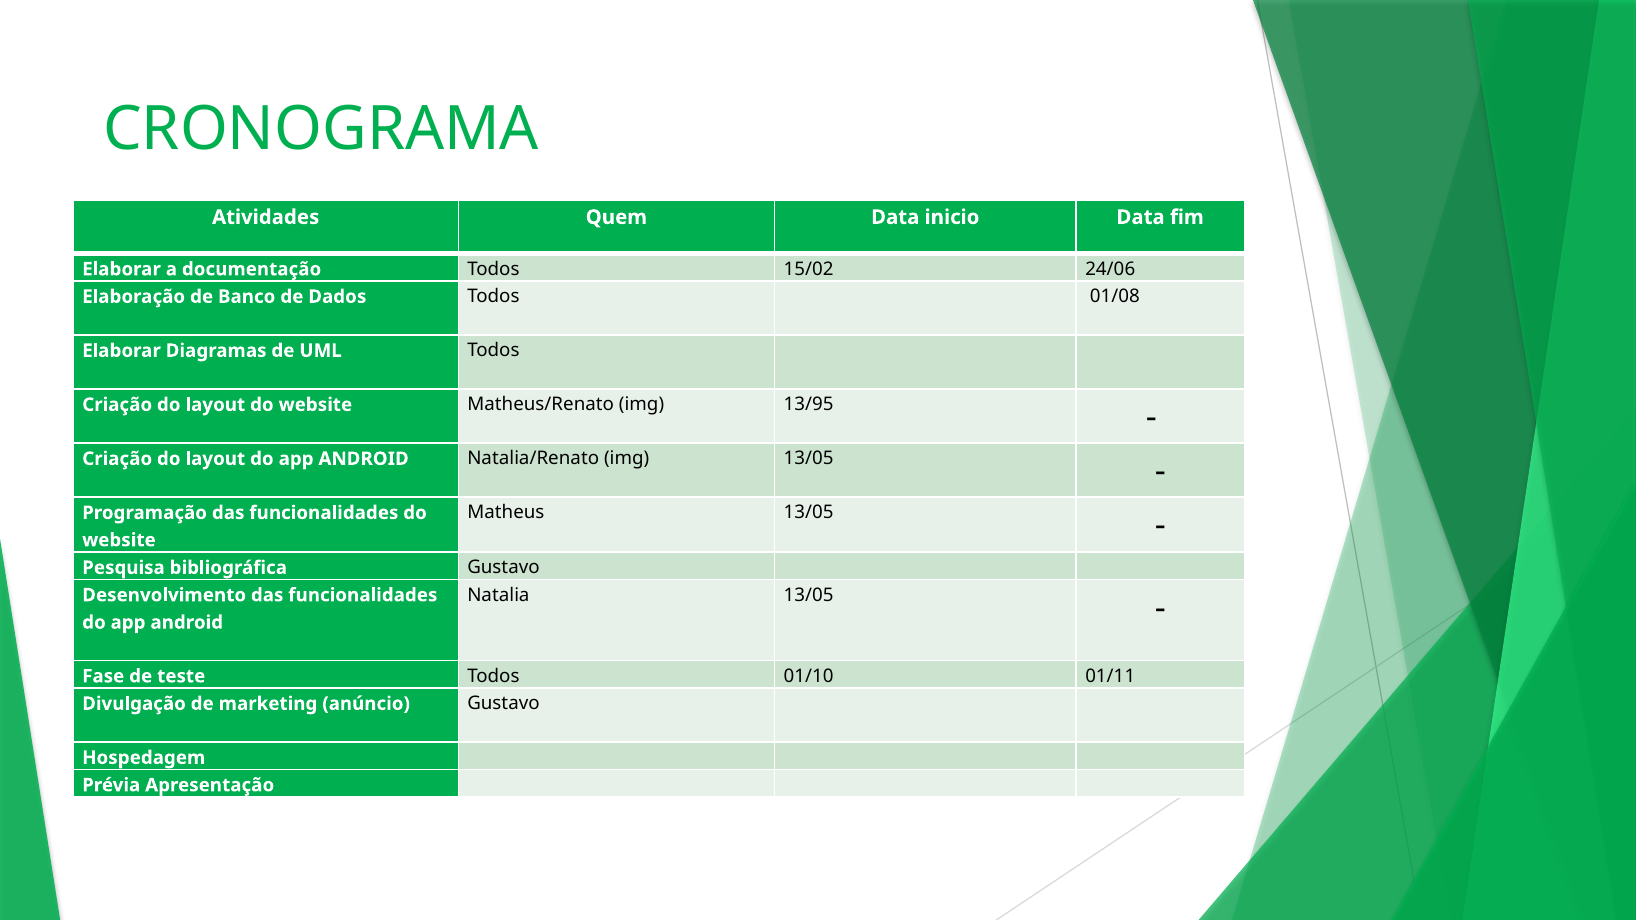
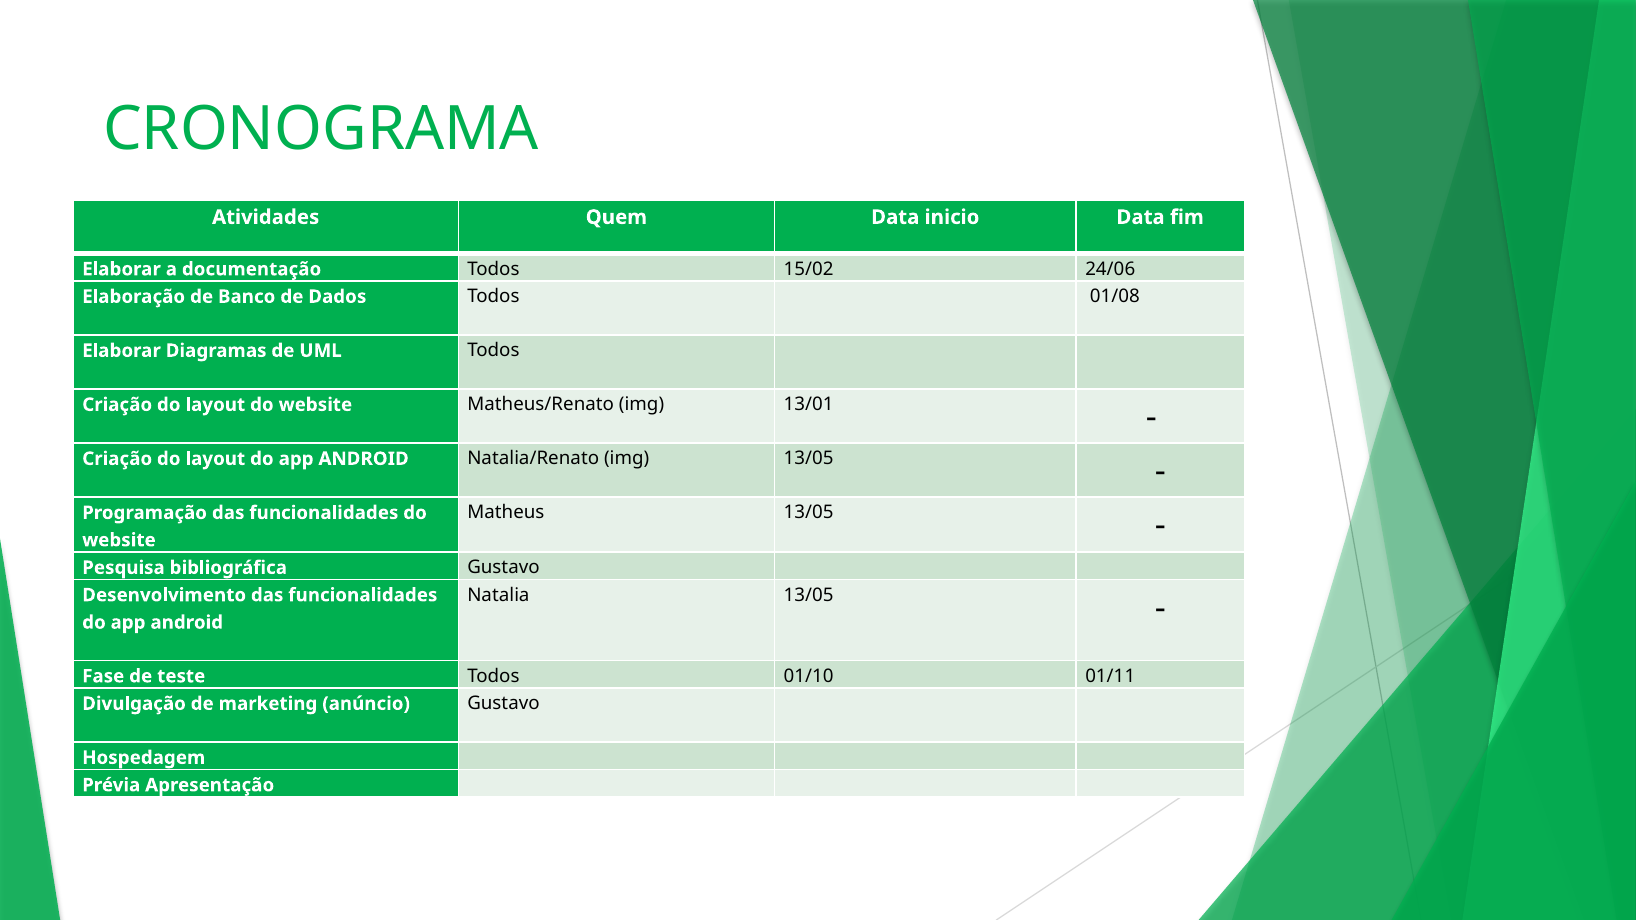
13/95: 13/95 -> 13/01 (809, 405)
